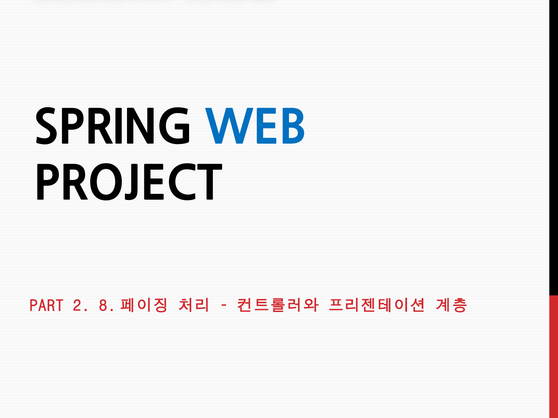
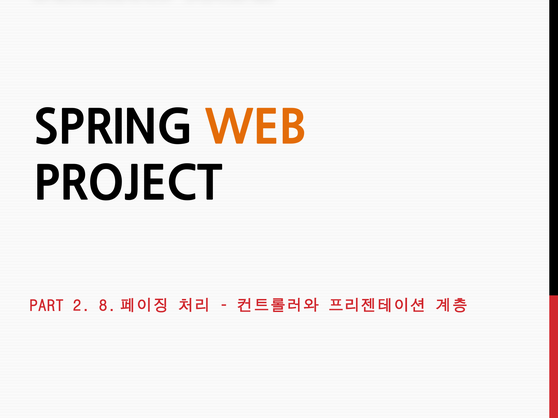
WEB colour: blue -> orange (256, 129)
